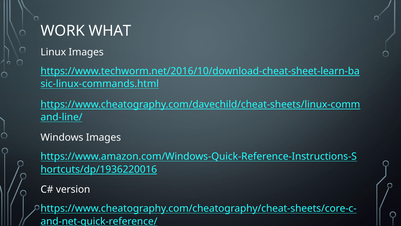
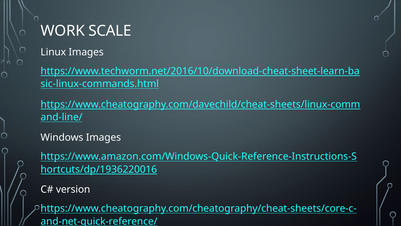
WHAT: WHAT -> SCALE (110, 31)
